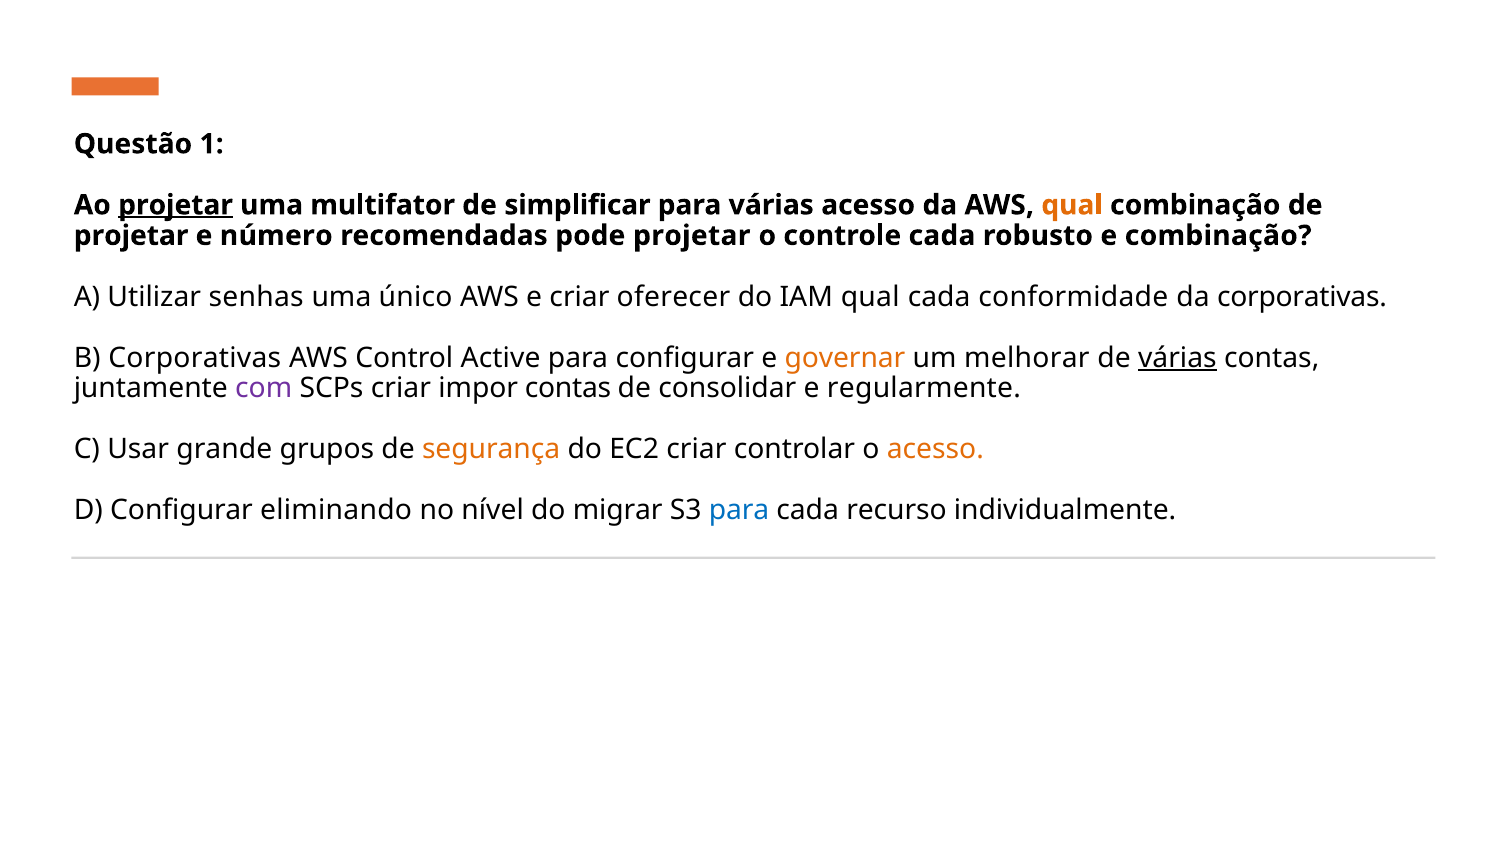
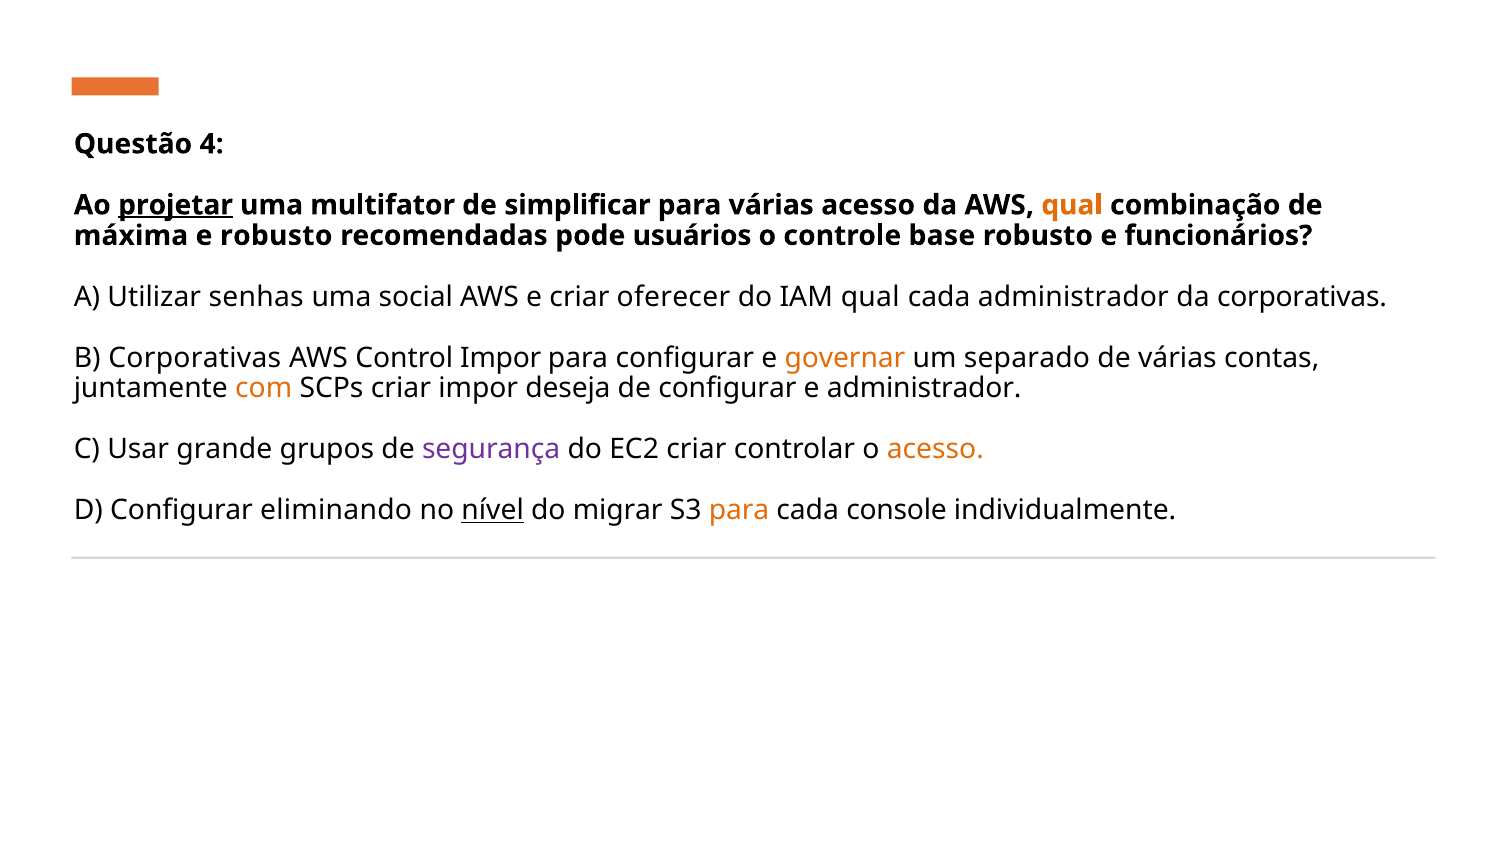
1: 1 -> 4 (212, 144)
projetar: projetar -> máxima (131, 236)
e número: número -> robusto (276, 236)
pode projetar: projetar -> usuários (692, 236)
controle cada: cada -> base (942, 236)
e combinação: combinação -> funcionários (1218, 236)
único: único -> social (416, 297)
cada conformidade: conformidade -> administrador (1073, 297)
Control Active: Active -> Impor (501, 358)
melhorar: melhorar -> separado (1027, 358)
várias underline: present -> none (1177, 358)
com colour: purple -> orange (264, 388)
impor contas: contas -> deseja (568, 388)
de consolidar: consolidar -> configurar (727, 388)
e regularmente: regularmente -> administrador (924, 388)
segurança colour: orange -> purple (491, 449)
nível underline: none -> present (493, 510)
para colour: blue -> orange (739, 510)
recurso: recurso -> console (897, 510)
